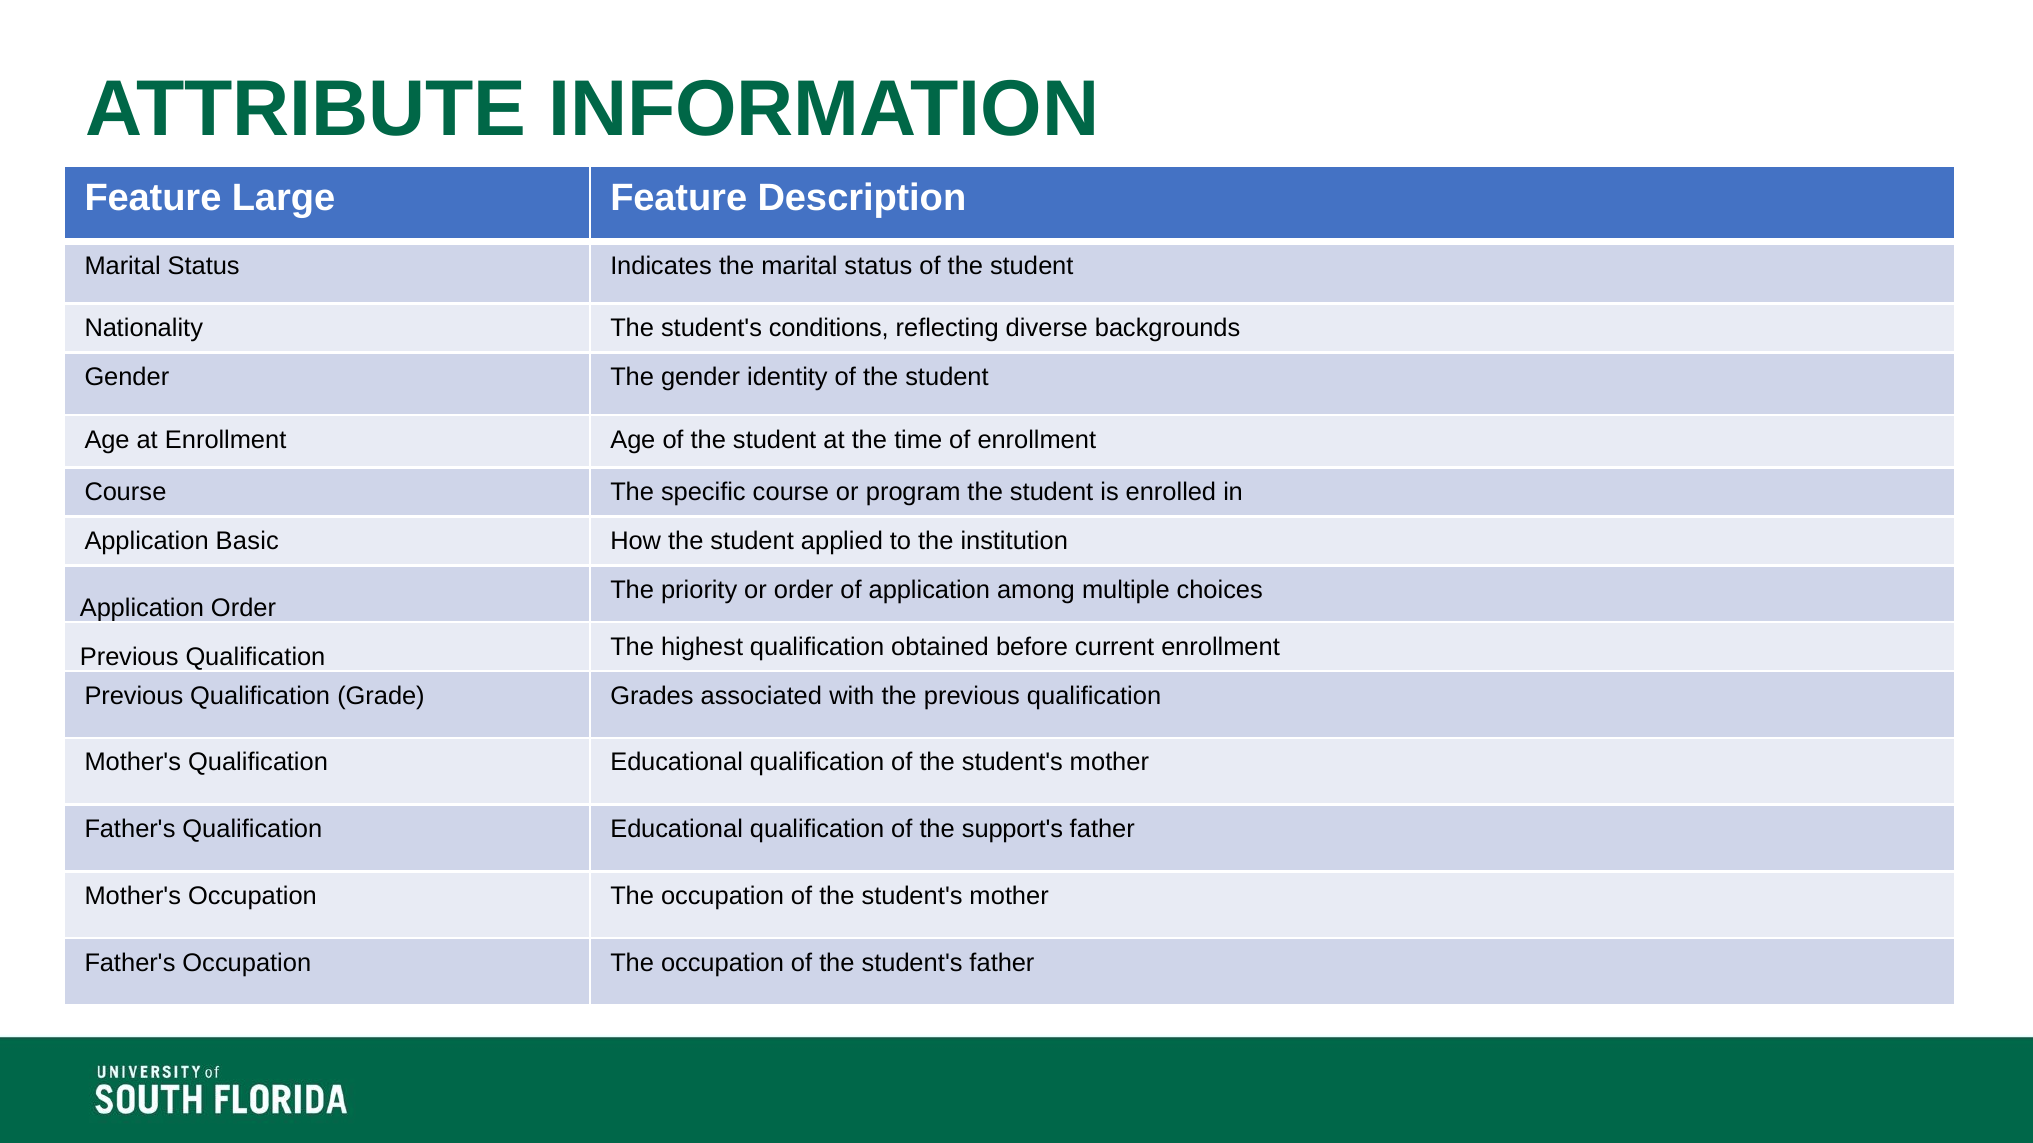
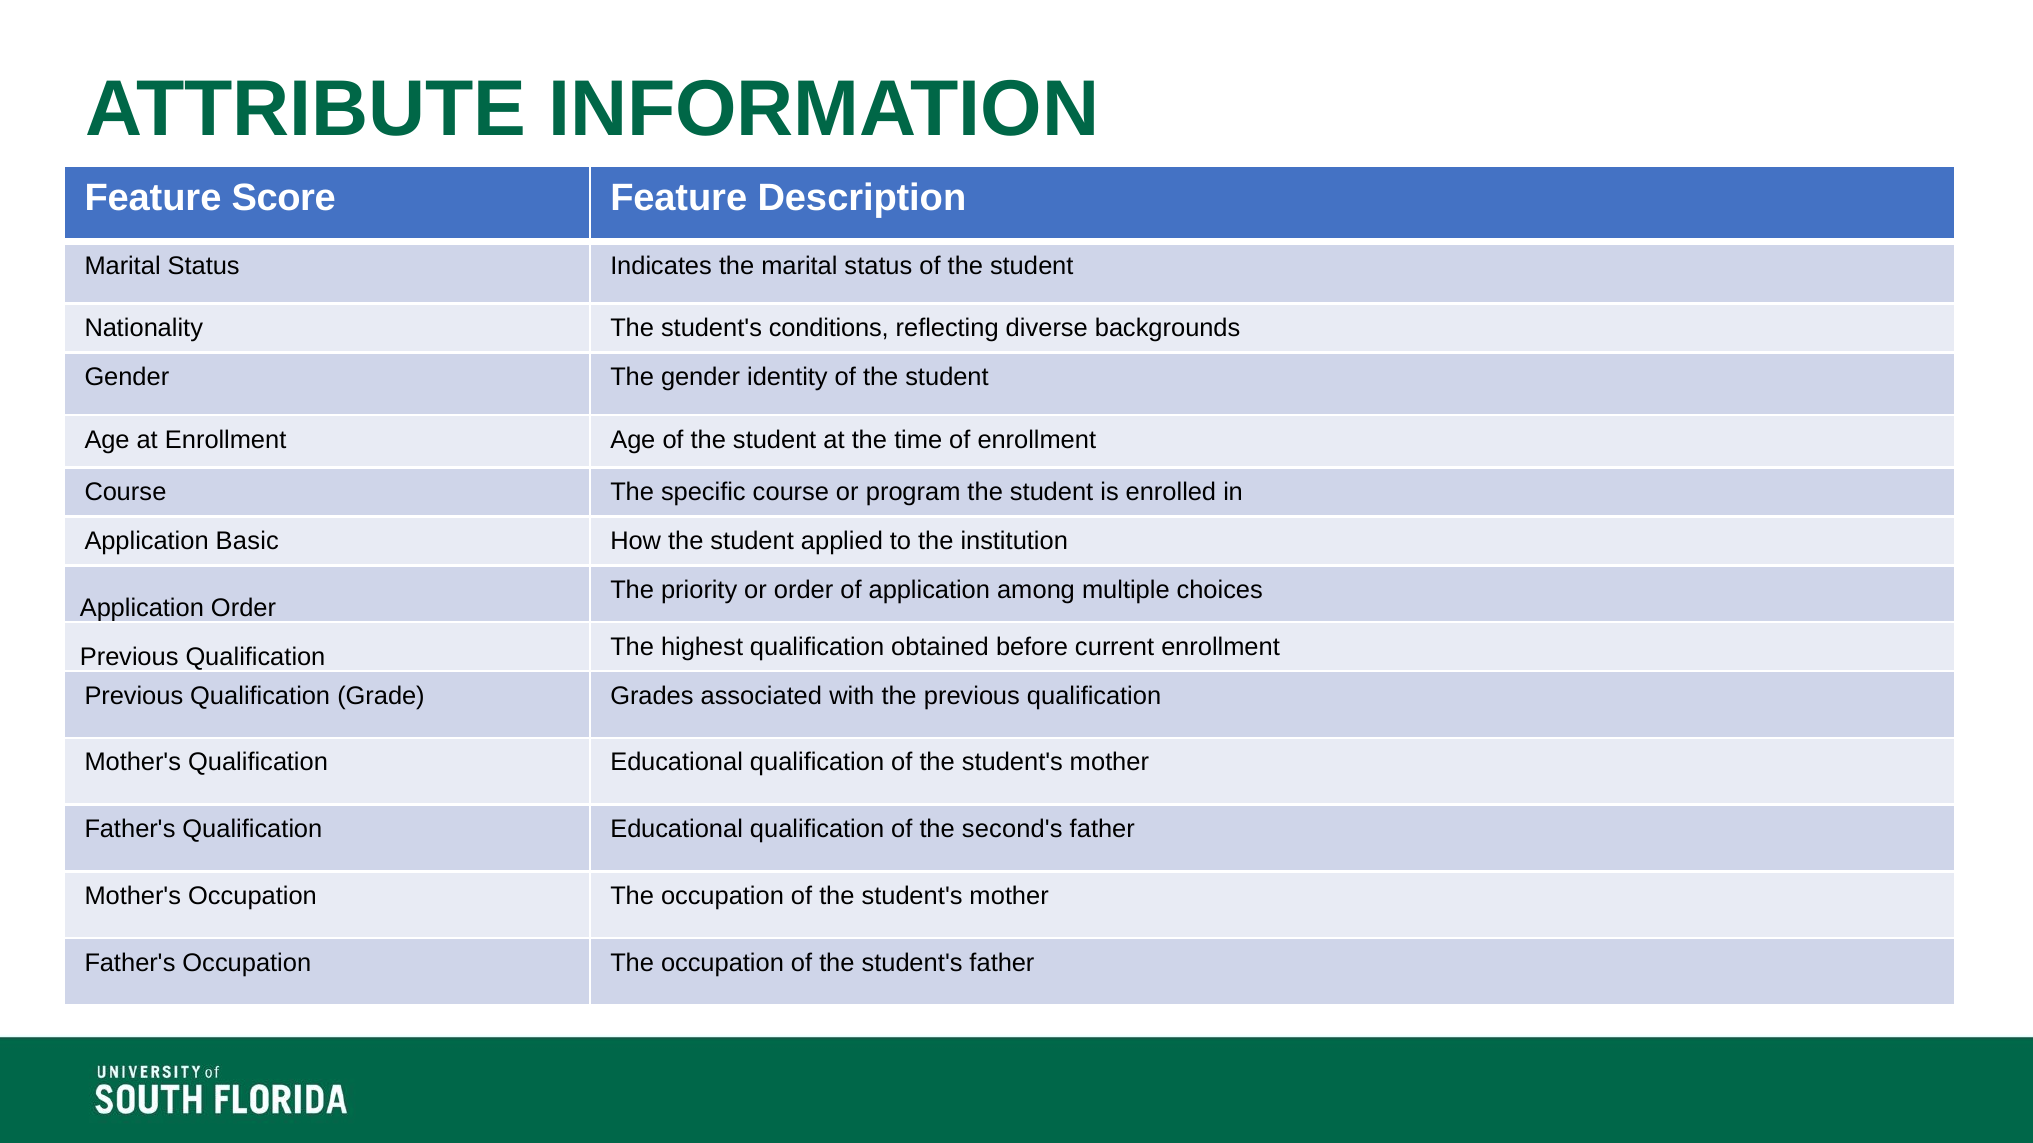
Large: Large -> Score (284, 198)
support's: support's -> second's (1012, 830)
